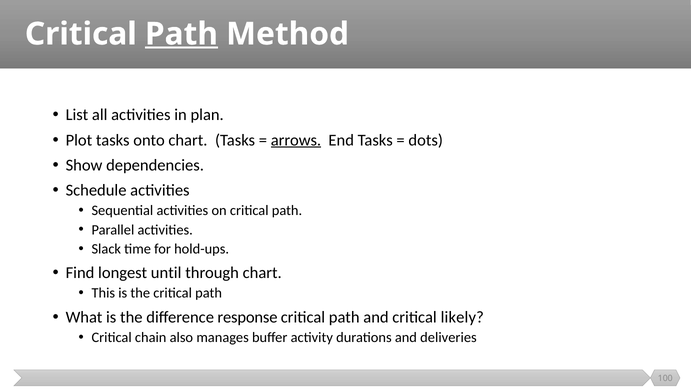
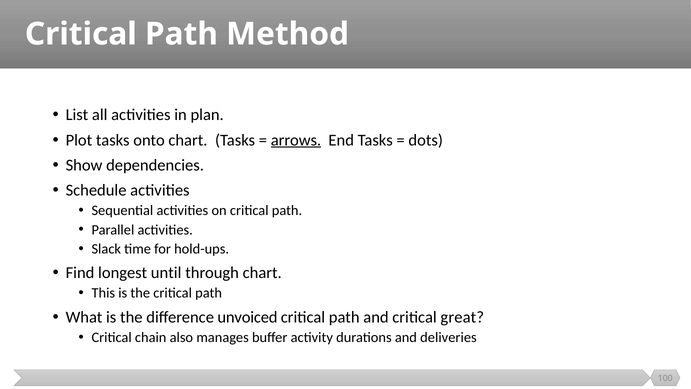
Path underline: present -> none (181, 34)
response: response -> unvoiced (247, 317)
likely: likely -> great (462, 317)
